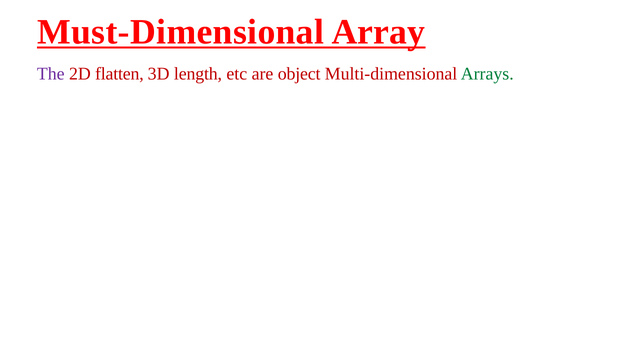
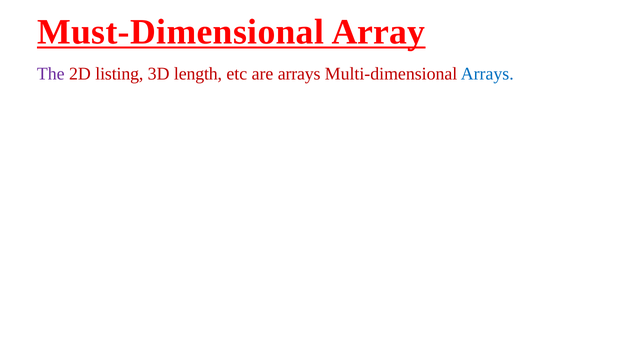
flatten: flatten -> listing (119, 74)
are object: object -> arrays (299, 74)
Arrays colour: green -> blue (487, 74)
